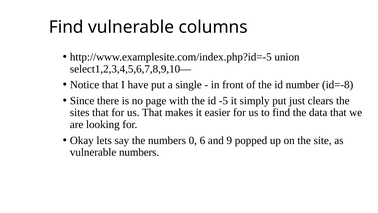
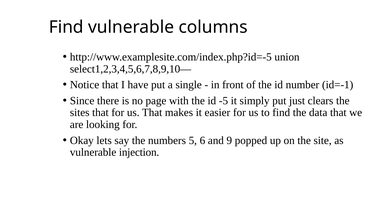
id=-8: id=-8 -> id=-1 (338, 85)
0: 0 -> 5 (193, 140)
vulnerable numbers: numbers -> injection (139, 152)
